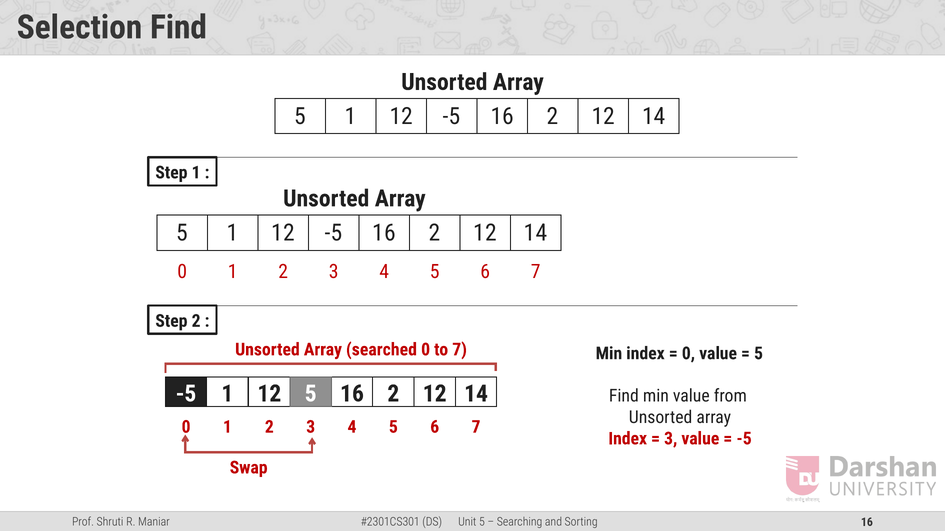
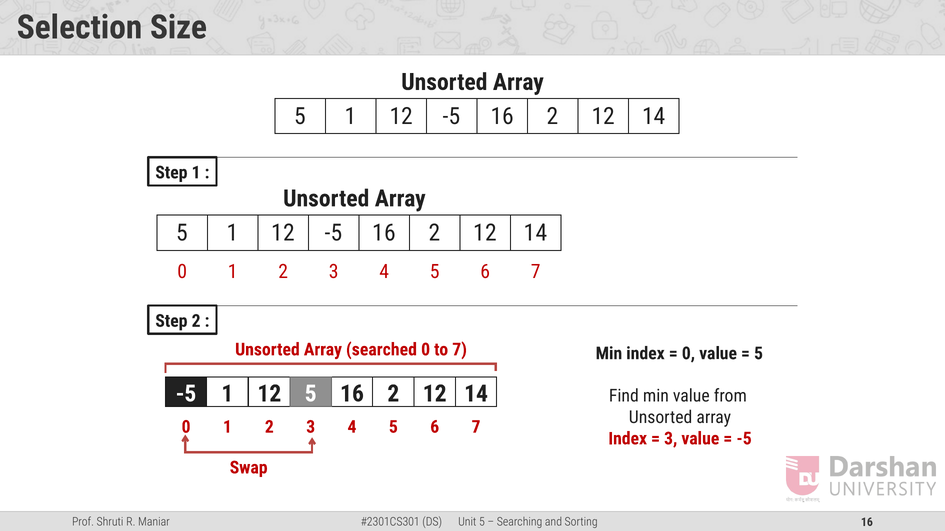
Selection Find: Find -> Size (178, 27)
